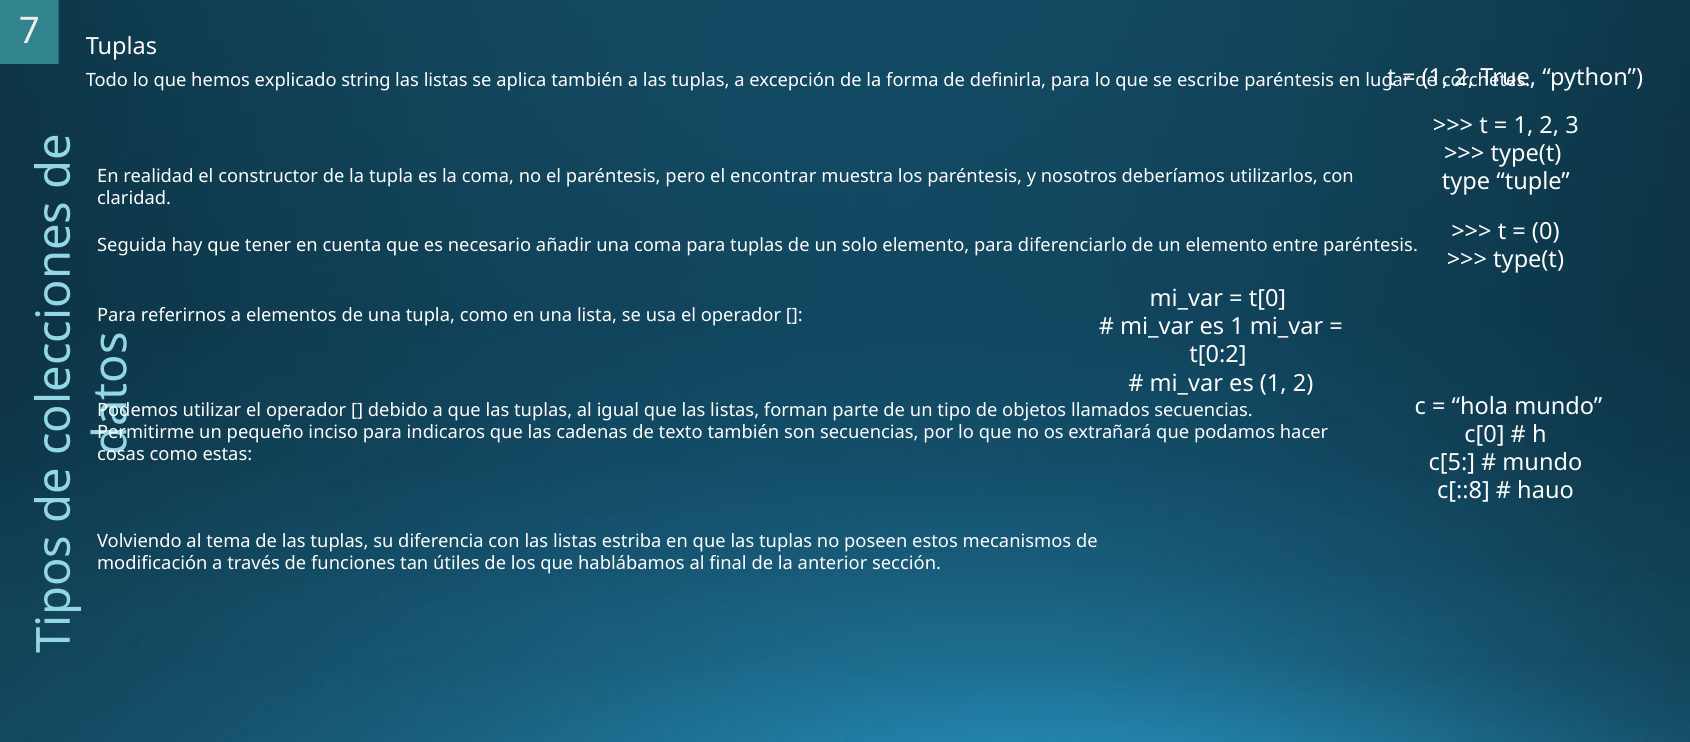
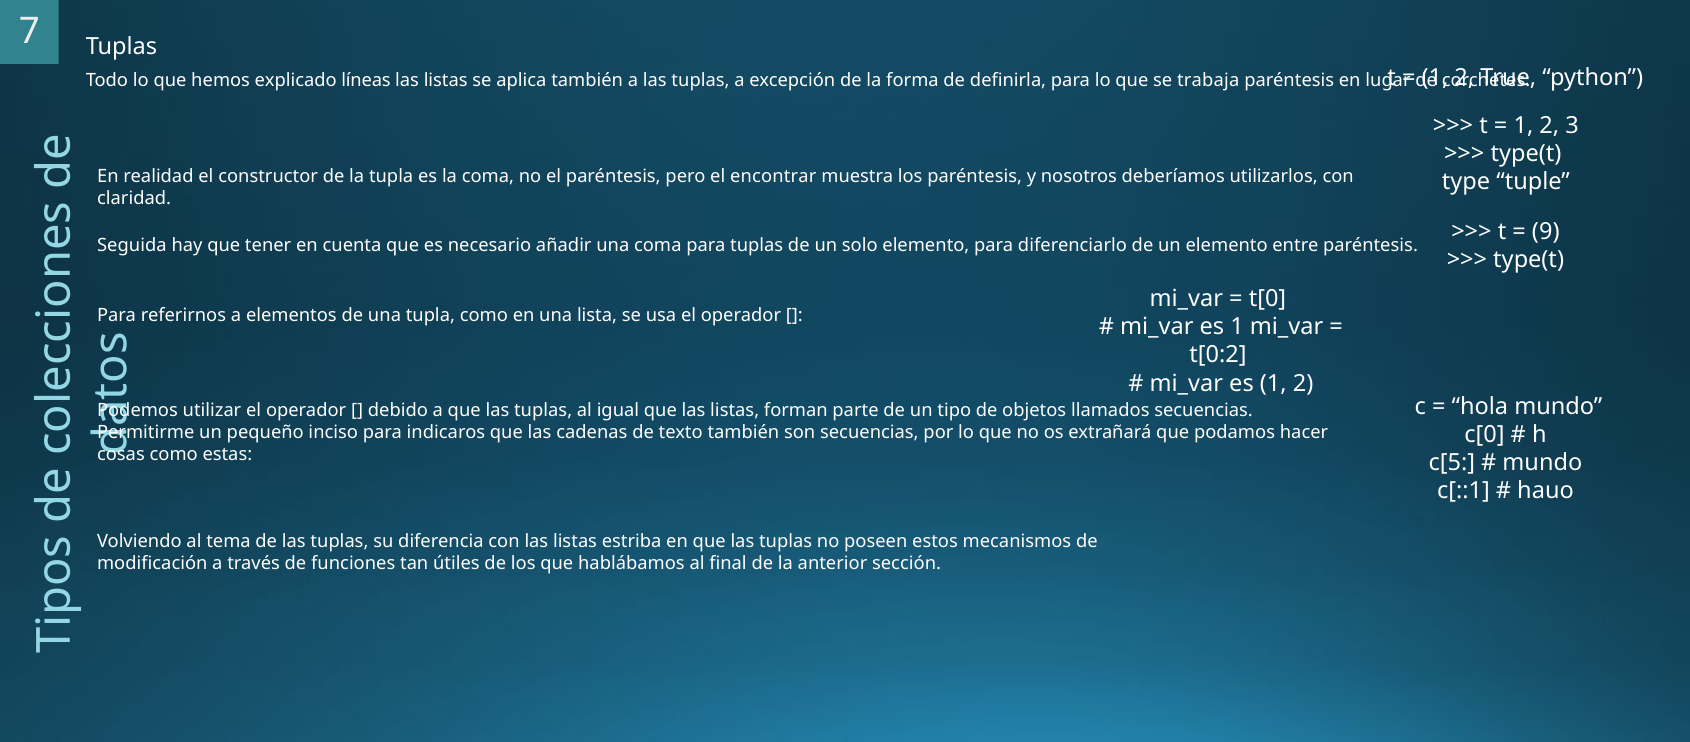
string: string -> líneas (366, 81)
escribe: escribe -> trabaja (1208, 81)
0: 0 -> 9 (1546, 232)
c[::8: c[::8 -> c[::1 (1463, 491)
